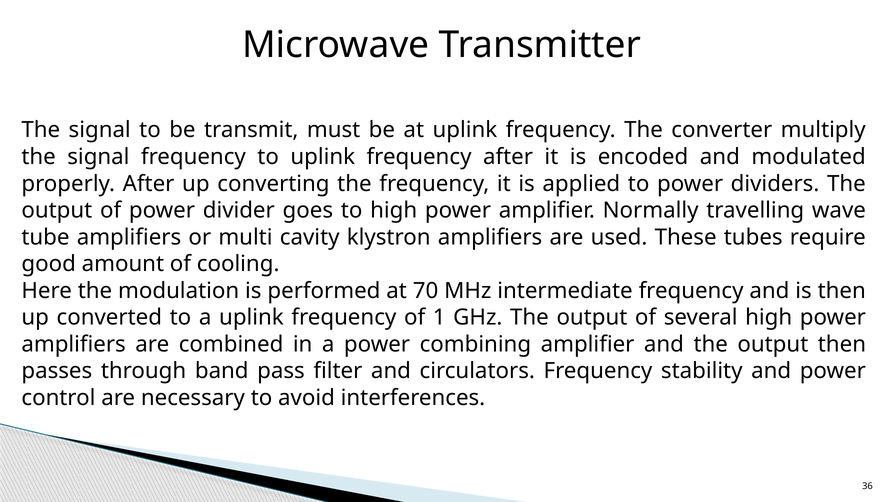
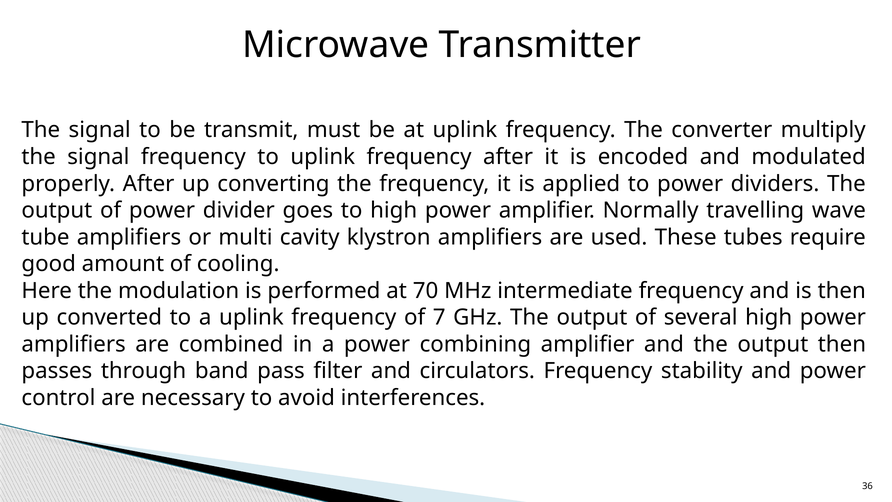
1: 1 -> 7 (439, 317)
